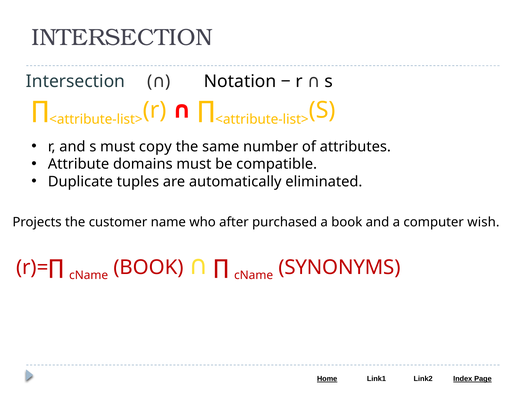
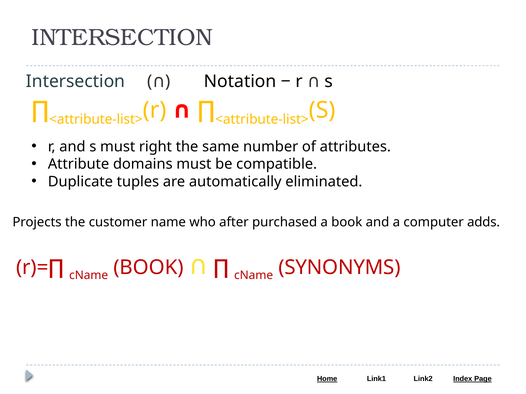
copy: copy -> right (155, 147)
wish: wish -> adds (484, 223)
